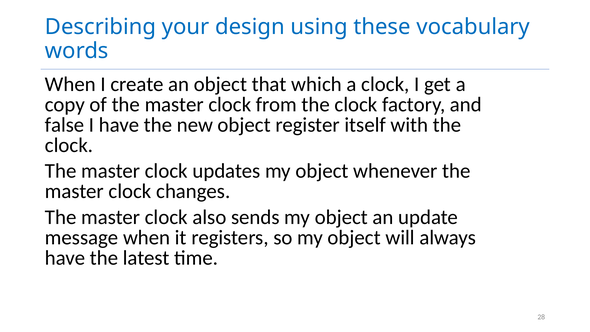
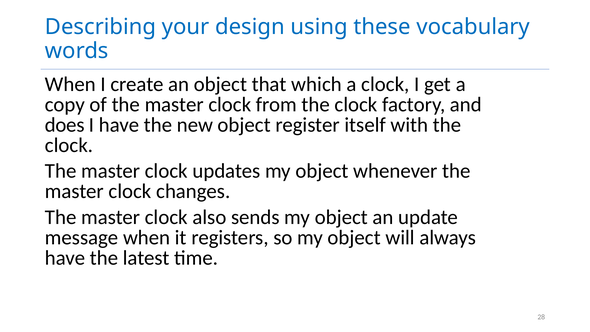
false: false -> does (65, 125)
